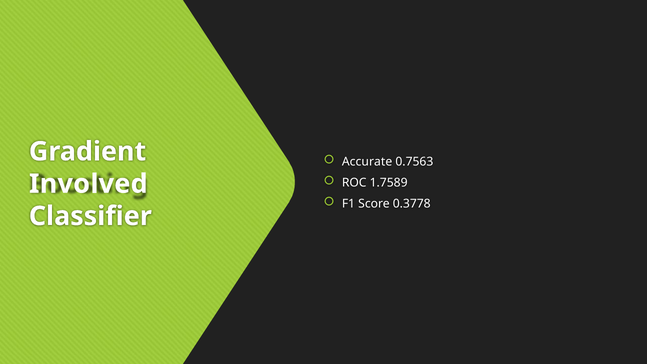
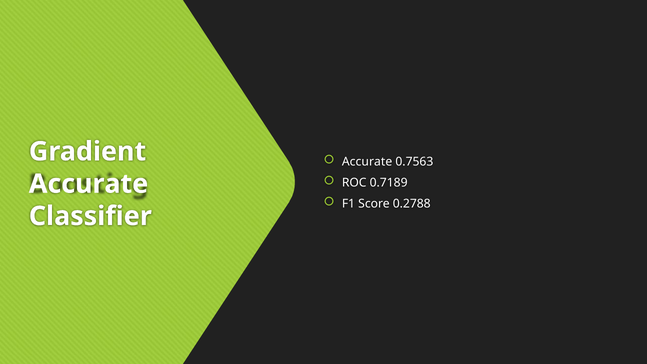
1.7589: 1.7589 -> 0.7189 (389, 183)
Involved: Involved -> Accurate (89, 184)
0.3778: 0.3778 -> 0.2788 (412, 204)
